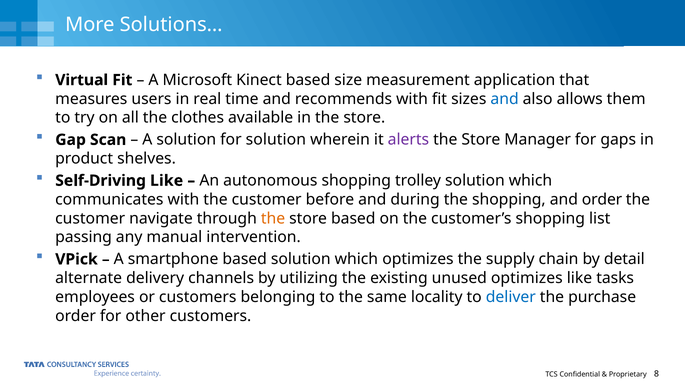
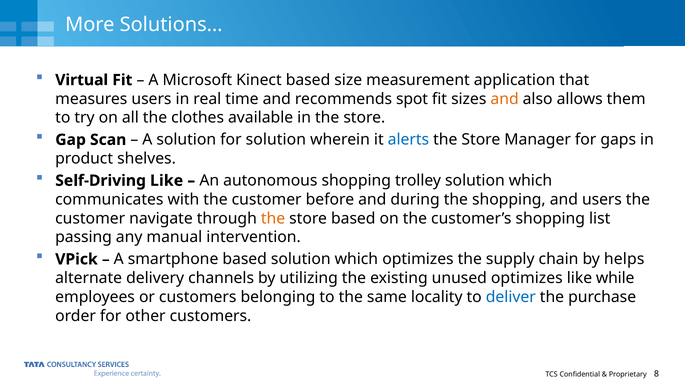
recommends with: with -> spot (412, 99)
and colour: blue -> orange (505, 99)
alerts colour: purple -> blue (408, 140)
and order: order -> users (602, 200)
detail: detail -> helps (624, 259)
tasks: tasks -> while (615, 278)
